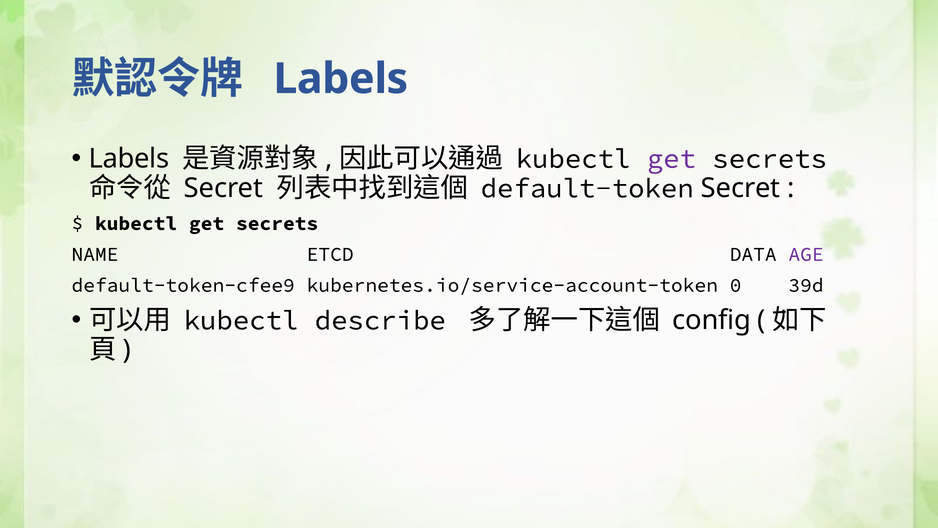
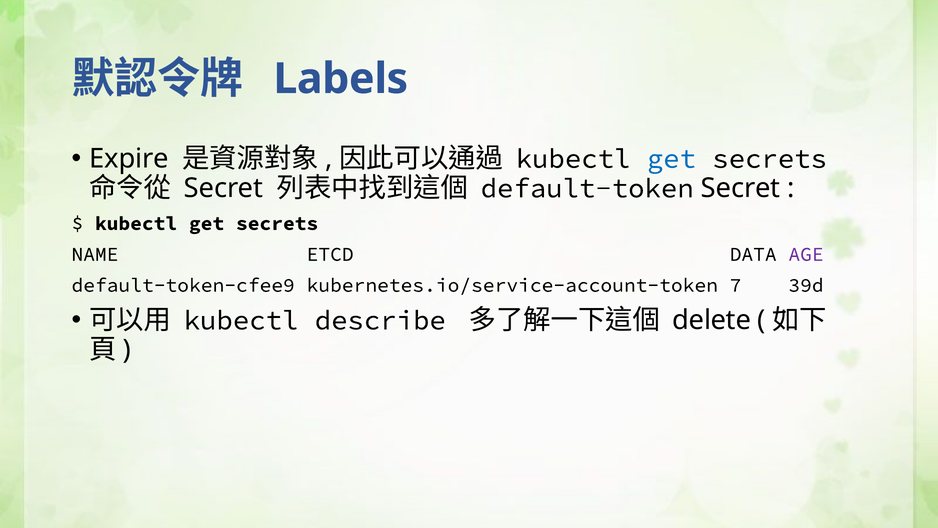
Labels: Labels -> Expire (129, 159)
get colour: purple -> blue (671, 159)
0: 0 -> 7 (736, 285)
config: config -> delete (712, 320)
